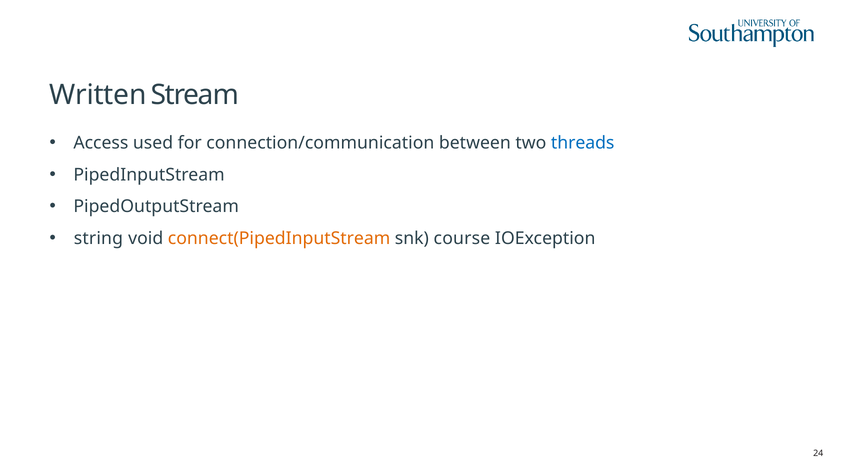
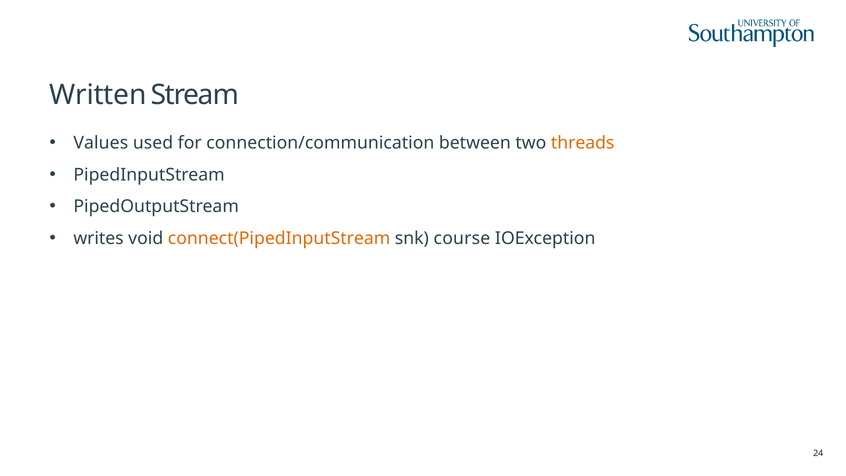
Access: Access -> Values (101, 143)
threads colour: blue -> orange (583, 143)
string: string -> writes (99, 238)
